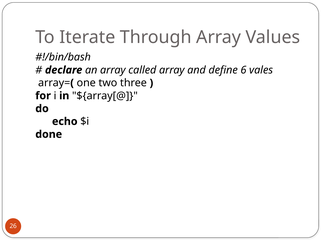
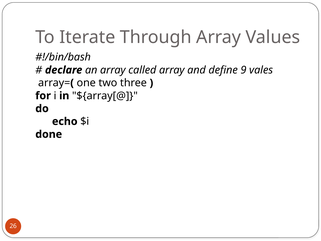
6: 6 -> 9 (243, 70)
